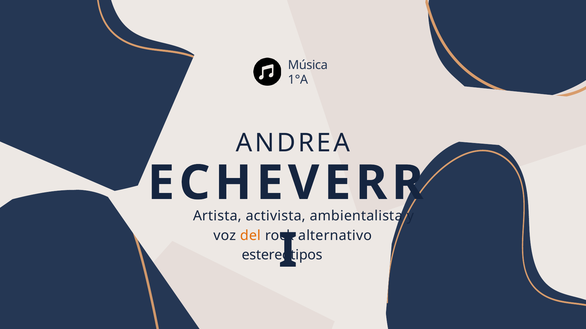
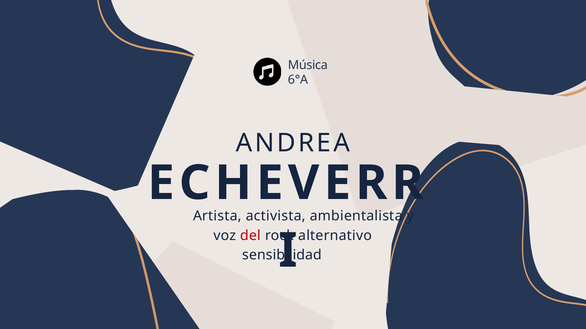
1°A: 1°A -> 6°A (298, 80)
del colour: orange -> red (251, 236)
estereotipos: estereotipos -> sensibilidad (282, 256)
